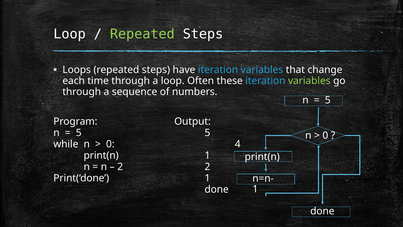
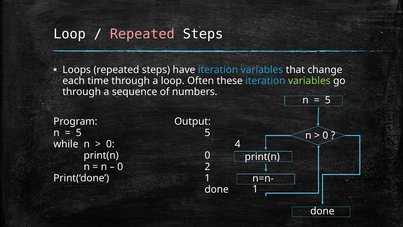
Repeated colour: light green -> pink (142, 34)
print(n 1: 1 -> 0 (207, 155)
2: 2 -> 0 (120, 167)
